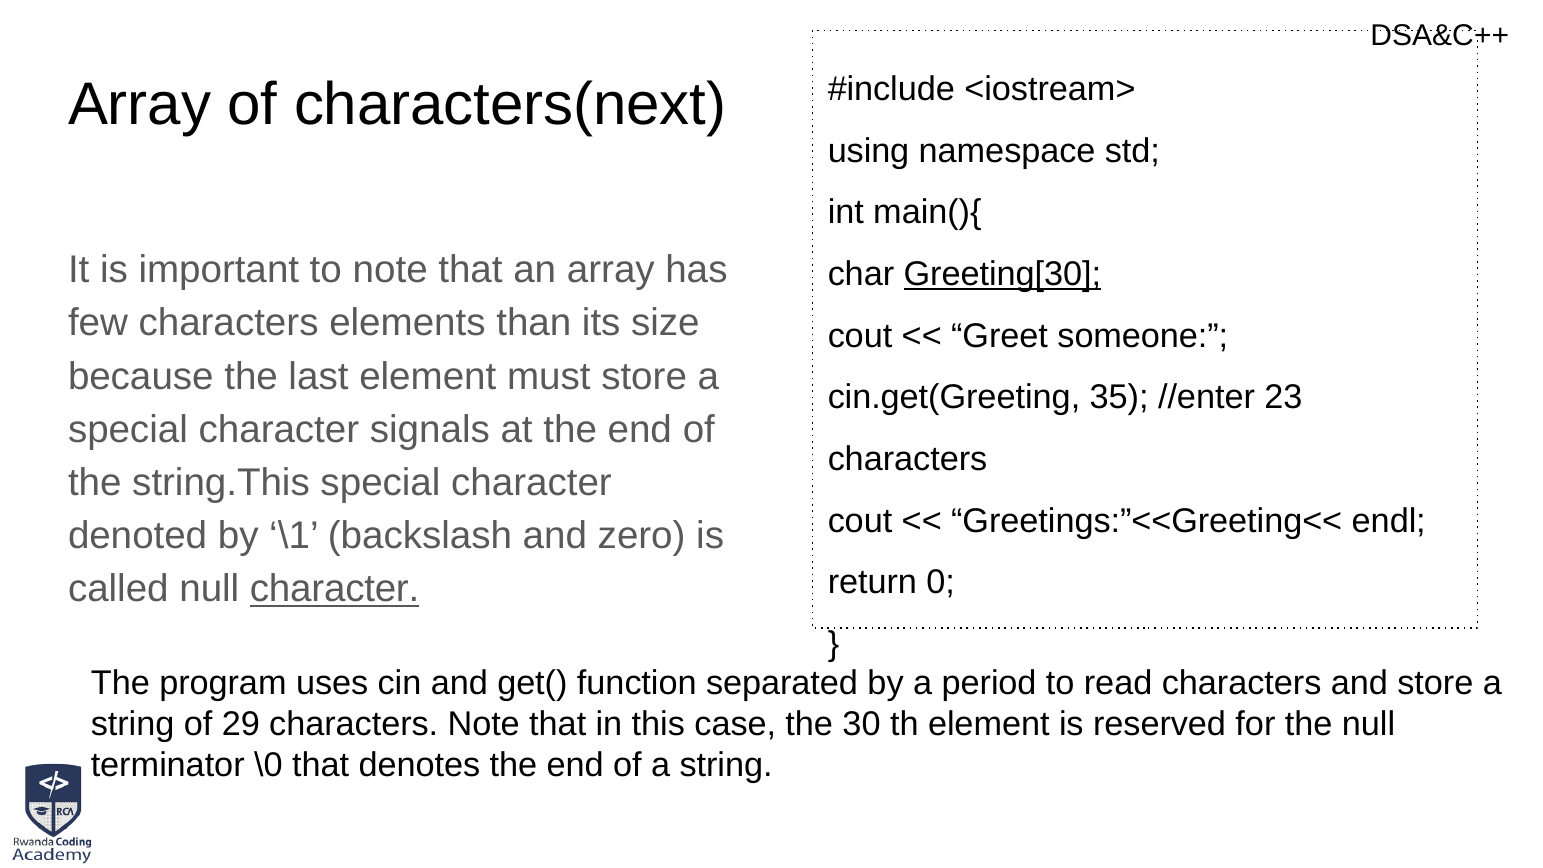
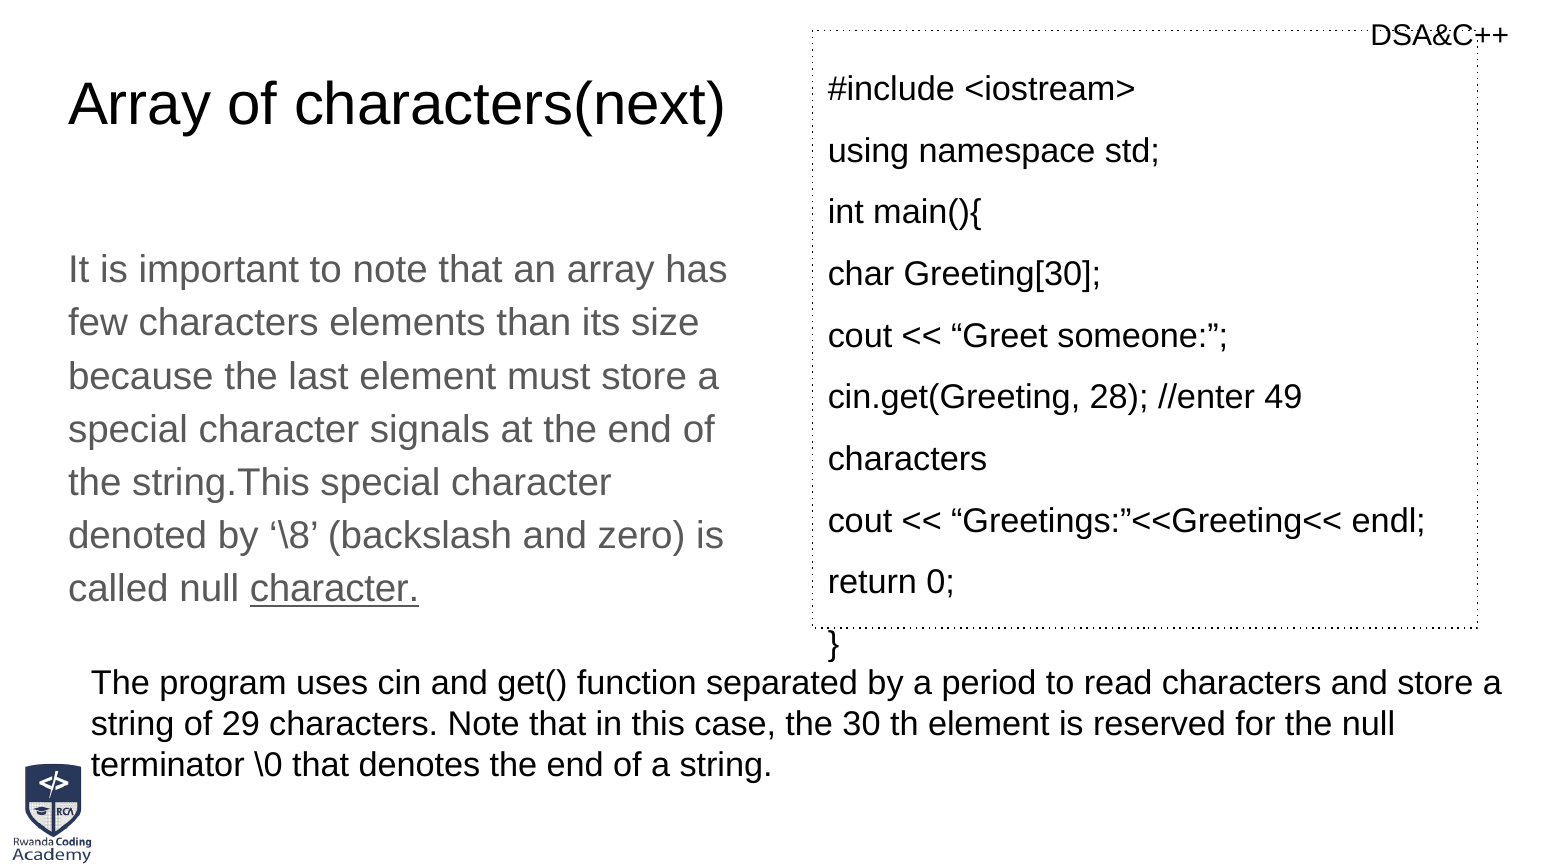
Greeting[30 underline: present -> none (1002, 274)
35: 35 -> 28 (1119, 398)
23: 23 -> 49 (1283, 398)
\1: \1 -> \8 (294, 536)
